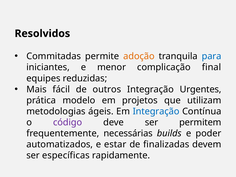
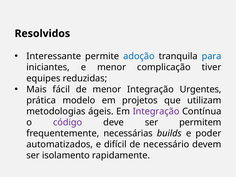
Commitadas: Commitadas -> Interessante (54, 56)
adoção colour: orange -> blue (139, 56)
final: final -> tiver (212, 67)
de outros: outros -> menor (107, 89)
Integração colour: blue -> purple (156, 111)
estar: estar -> difícil (115, 144)
finalizadas: finalizadas -> necessário (166, 144)
específicas: específicas -> isolamento (66, 155)
